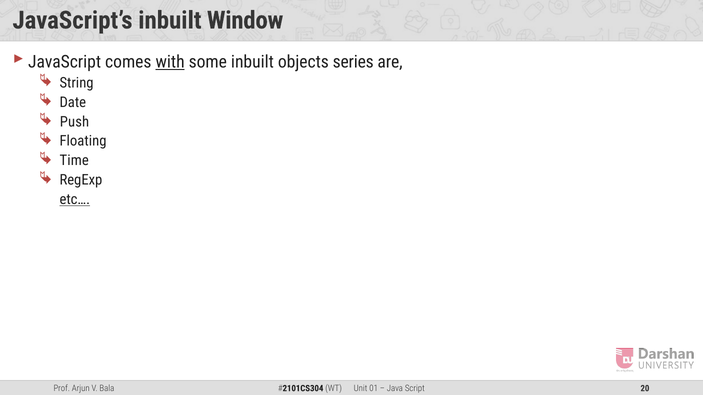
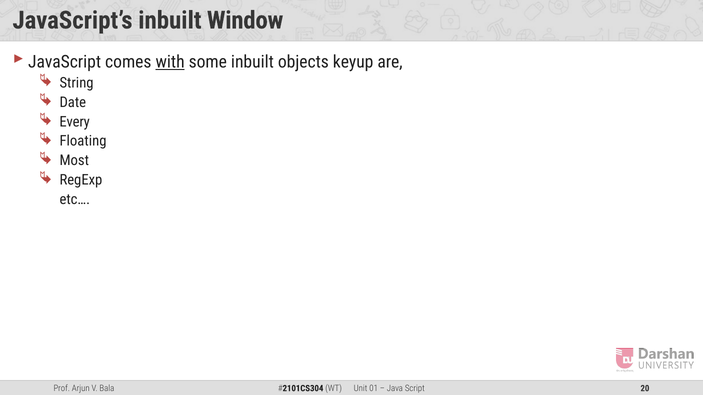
series: series -> keyup (353, 62)
Push: Push -> Every (75, 122)
Time: Time -> Most (74, 161)
etc… underline: present -> none (75, 200)
